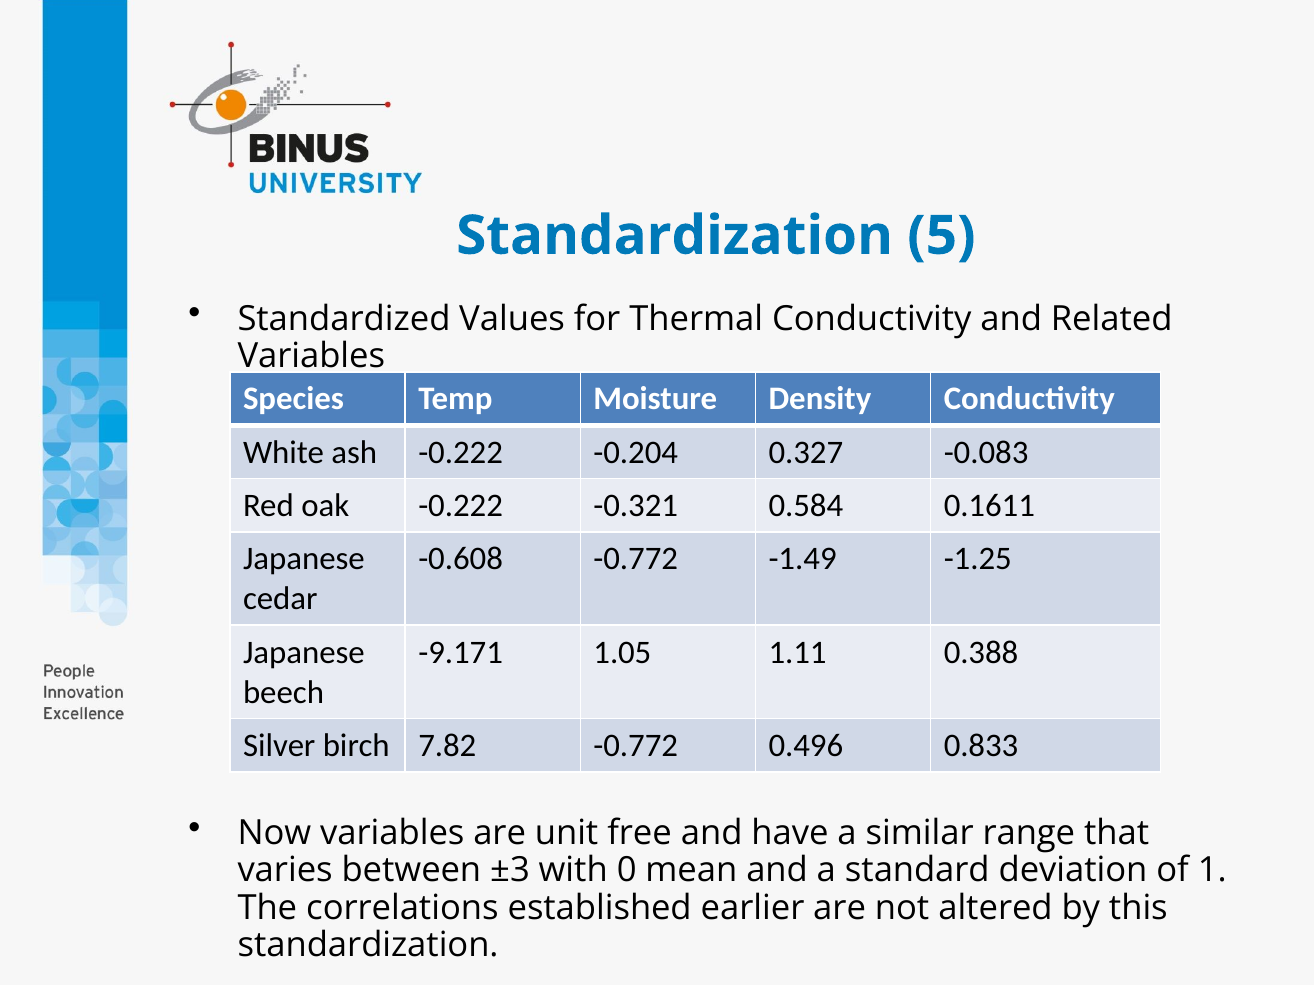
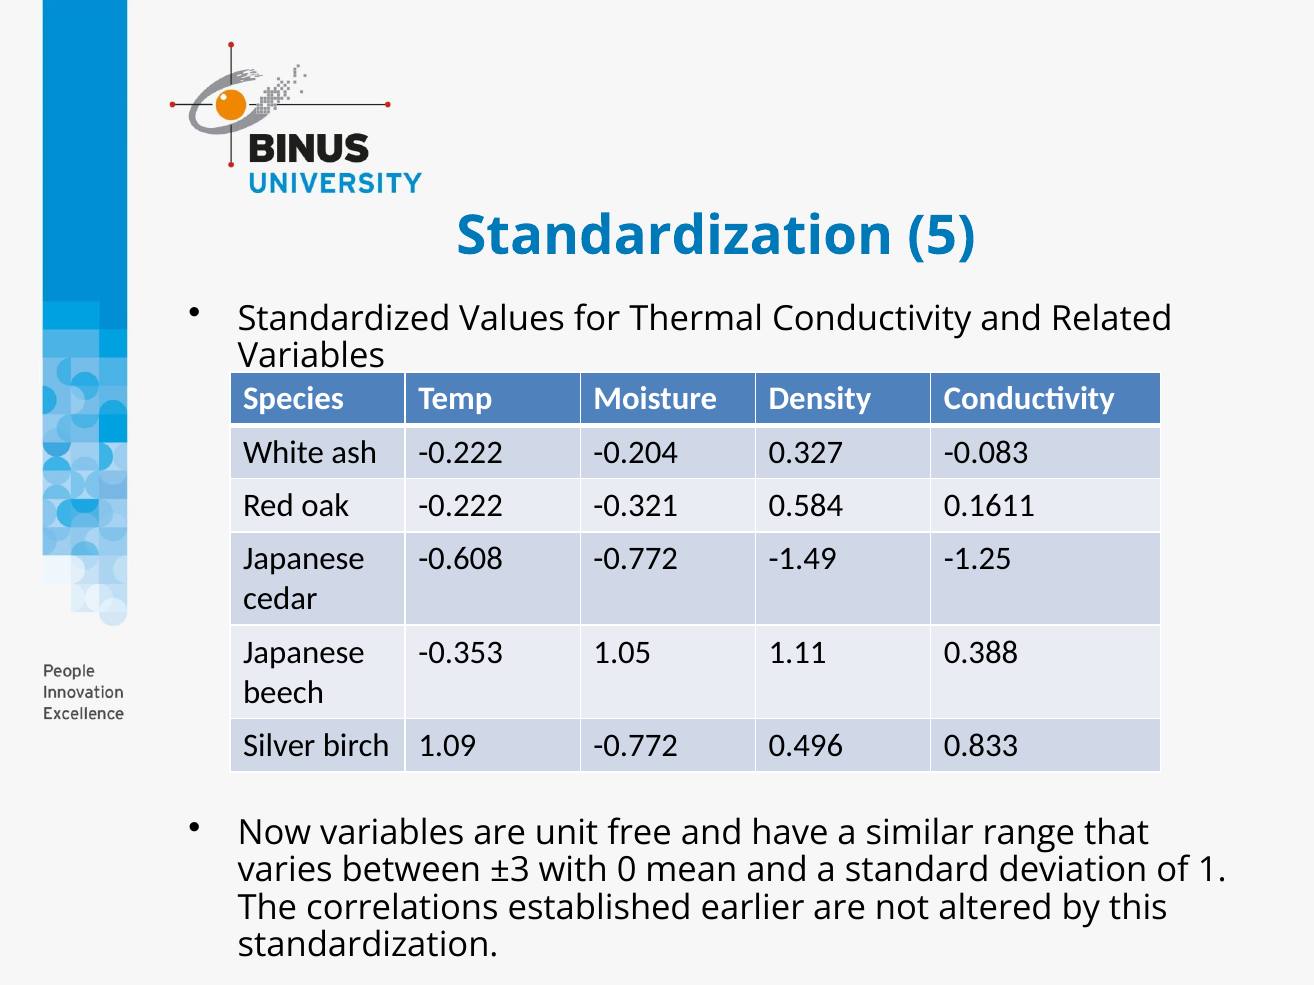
-9.171: -9.171 -> -0.353 (461, 653)
7.82: 7.82 -> 1.09 (447, 746)
